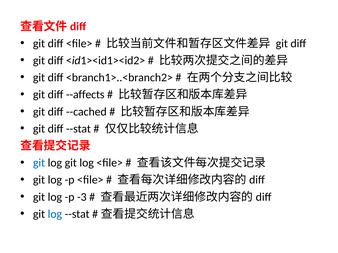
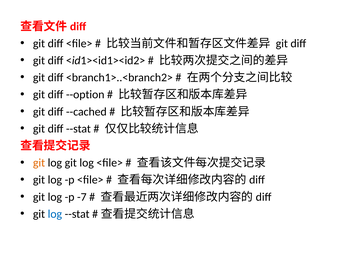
--affects: --affects -> --option (85, 95)
git colour: blue -> orange (39, 163)
-3: -3 -> -7 (82, 197)
